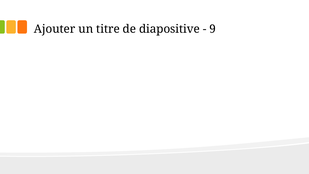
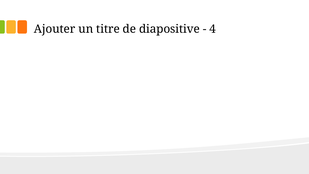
9: 9 -> 4 (213, 29)
